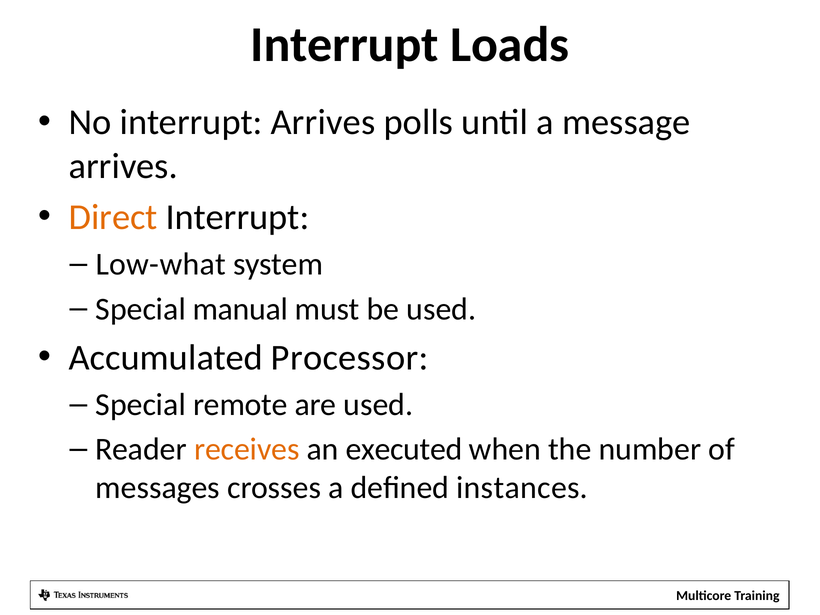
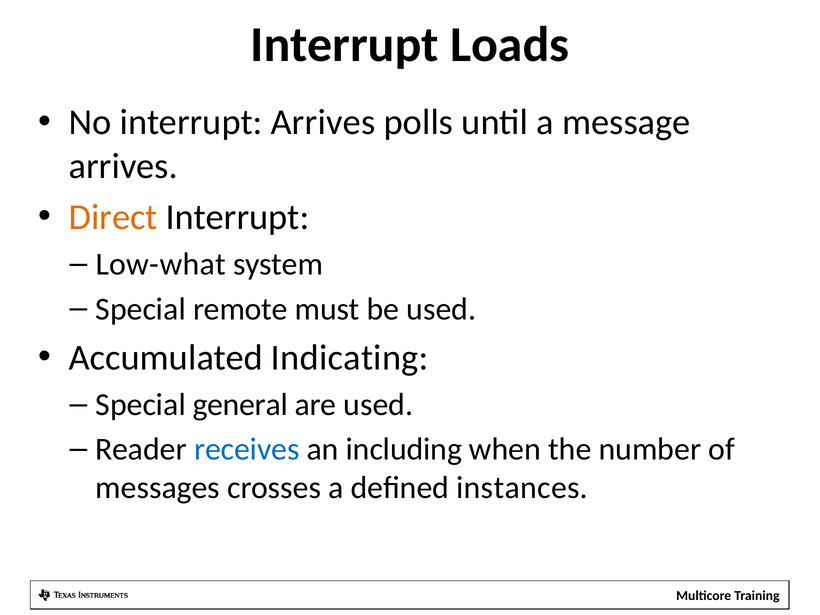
manual: manual -> remote (240, 309)
Processor: Processor -> Indicating (350, 358)
remote: remote -> general (240, 405)
receives colour: orange -> blue (247, 449)
executed: executed -> including (404, 449)
